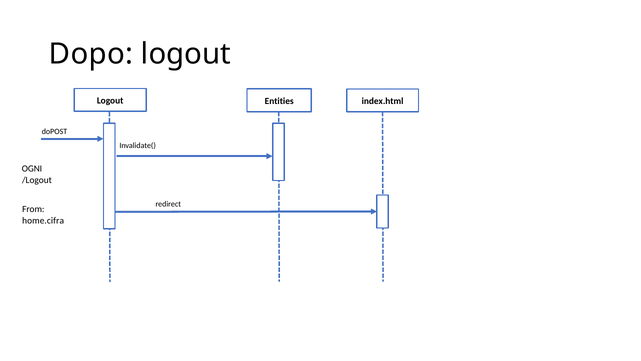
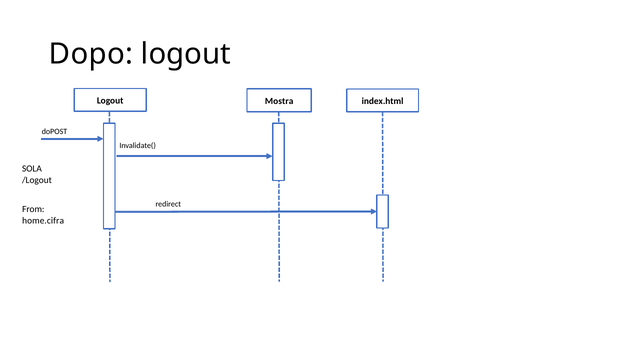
Entities: Entities -> Mostra (279, 101)
OGNI: OGNI -> SOLA (32, 169)
